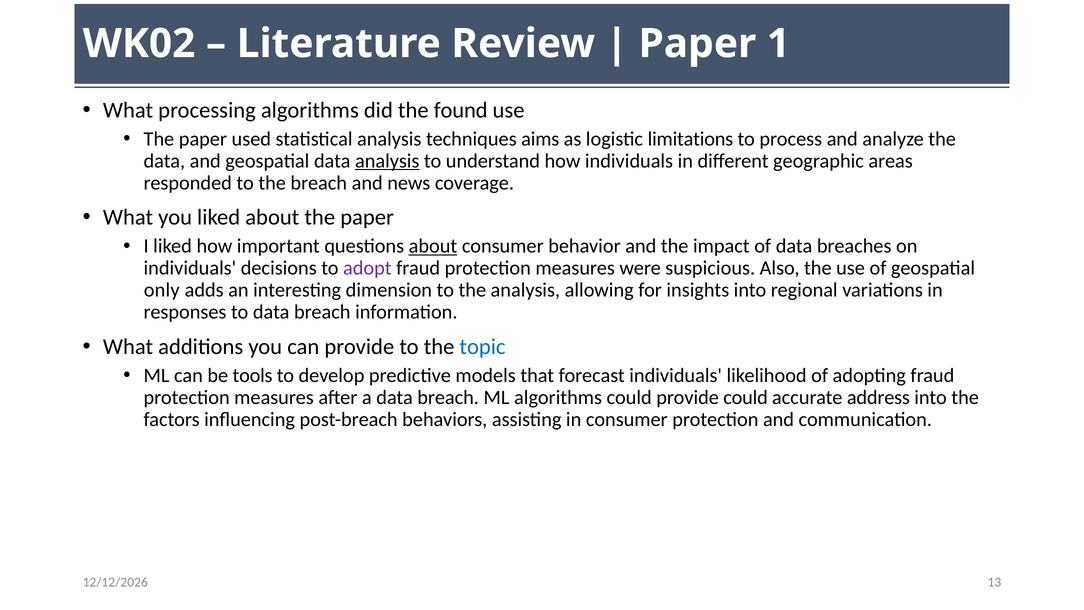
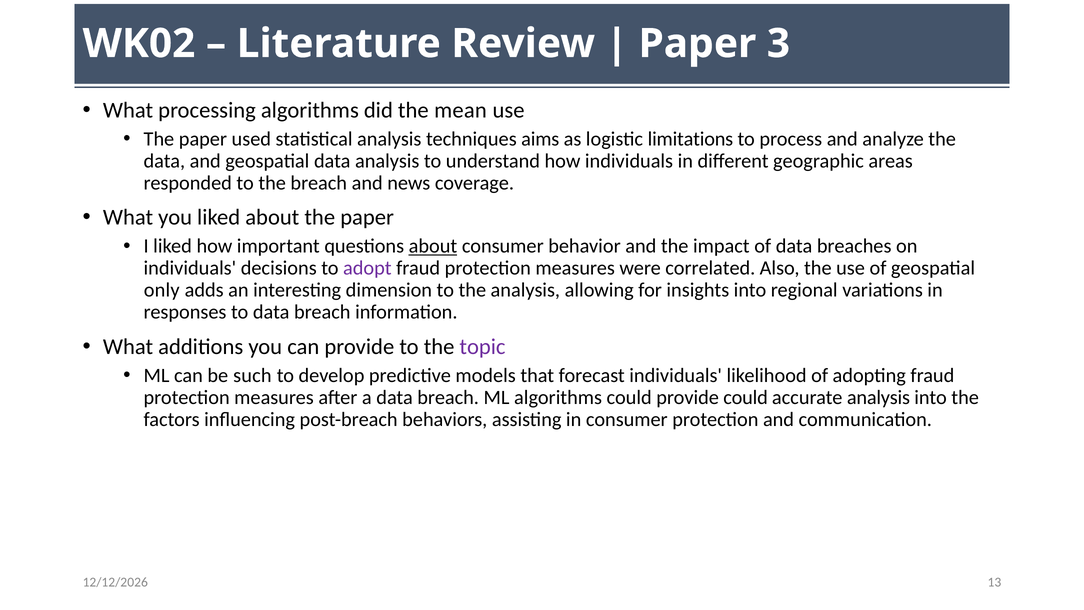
1: 1 -> 3 (778, 44)
found: found -> mean (461, 110)
analysis underline: present -> none (387, 161)
suspicious: suspicious -> correlated (710, 268)
topic colour: blue -> purple (482, 346)
tools: tools -> such (252, 375)
accurate address: address -> analysis (878, 397)
